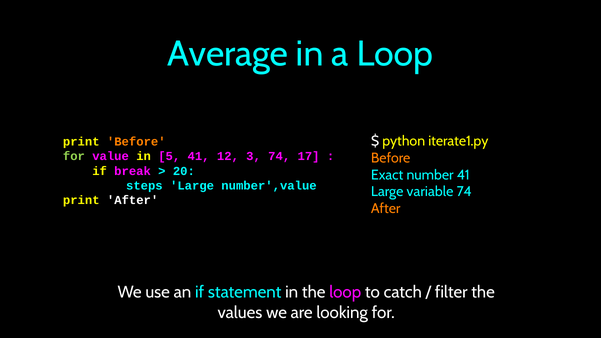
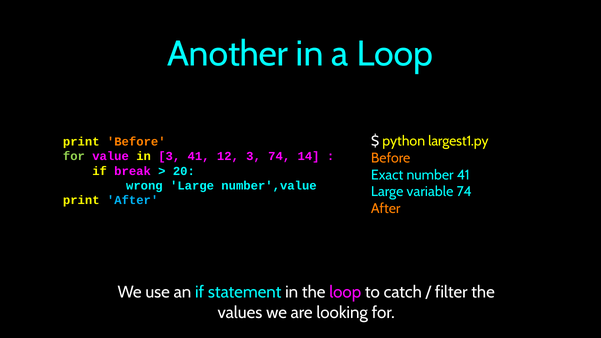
Average: Average -> Another (228, 54)
iterate1.py: iterate1.py -> largest1.py (458, 141)
in 5: 5 -> 3 (169, 156)
17: 17 -> 14 (309, 156)
steps: steps -> wrong (144, 186)
After colour: white -> light blue (133, 200)
